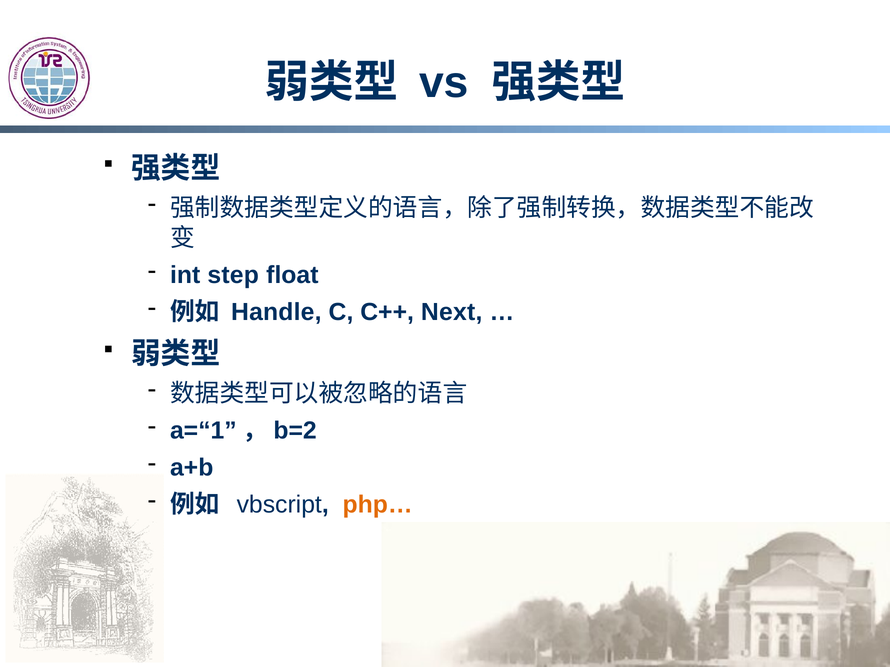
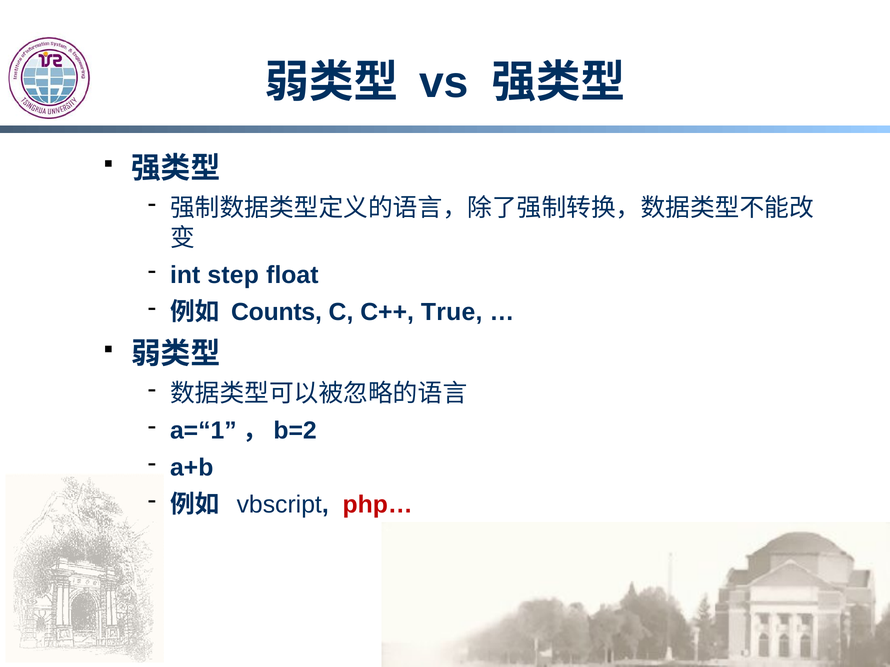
Handle: Handle -> Counts (276, 312)
Next: Next -> True (452, 312)
php… colour: orange -> red (378, 505)
